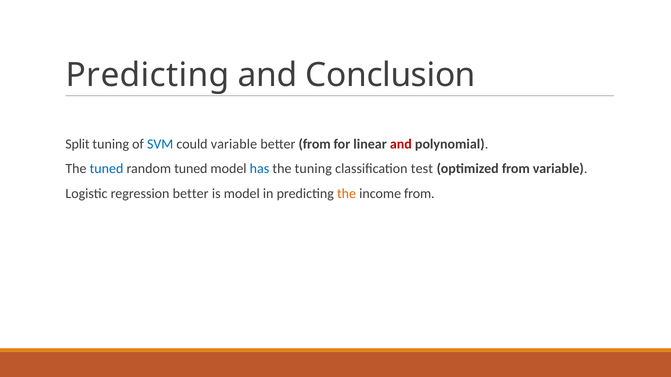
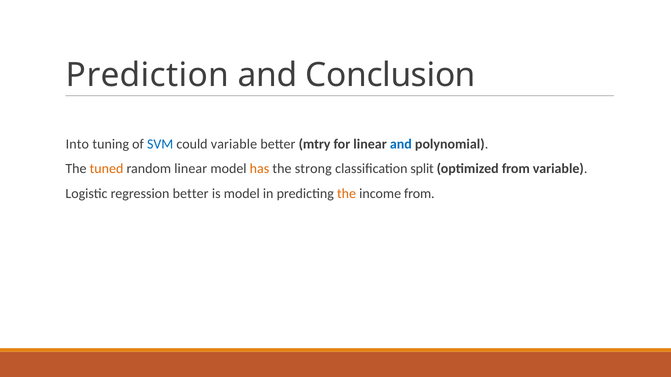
Predicting: Predicting -> Prediction (148, 75)
Split: Split -> Into (77, 144)
better from: from -> mtry (315, 144)
and colour: red -> blue (401, 144)
tuned colour: blue -> orange (106, 169)
random tuned: tuned -> linear (191, 169)
has colour: blue -> orange (259, 169)
the tuning: tuning -> strong (313, 169)
test: test -> split (422, 169)
